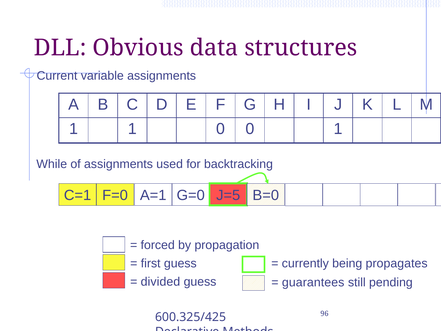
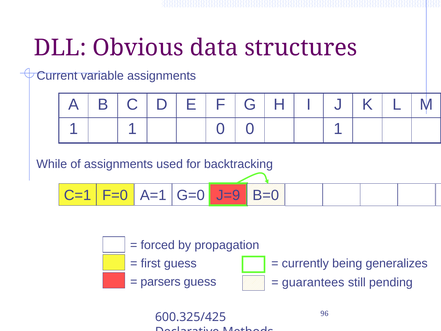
J=5: J=5 -> J=9 (228, 195)
propagates: propagates -> generalizes (397, 263)
divided: divided -> parsers (161, 282)
